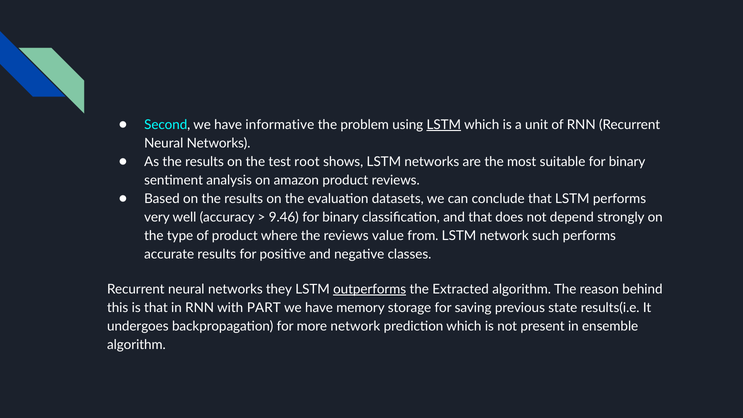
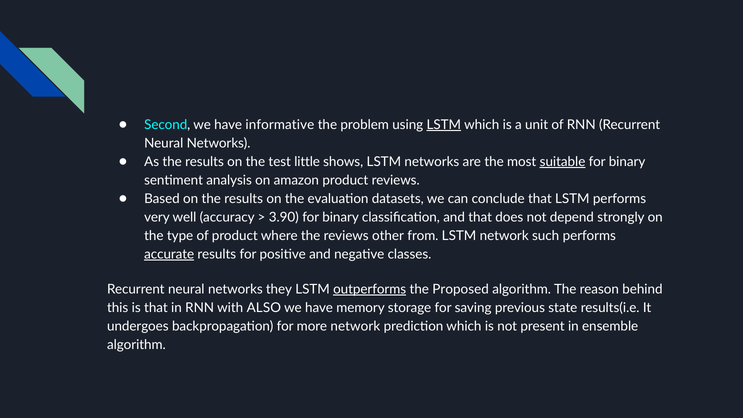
root: root -> little (307, 162)
suitable underline: none -> present (563, 162)
9.46: 9.46 -> 3.90 (284, 217)
value: value -> other (388, 236)
accurate underline: none -> present (169, 254)
Extracted: Extracted -> Proposed (461, 289)
PART: PART -> ALSO (264, 308)
